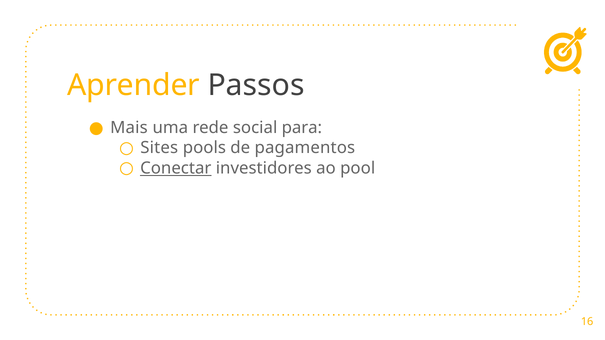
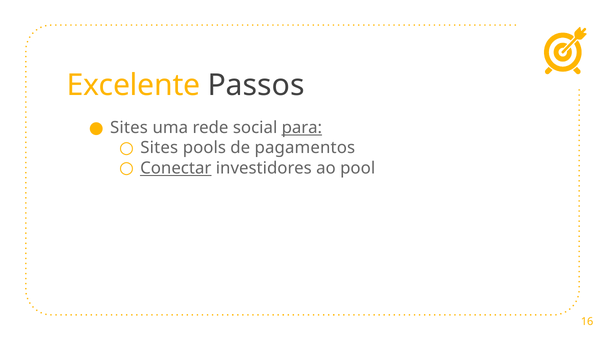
Aprender: Aprender -> Excelente (134, 85)
Mais: Mais -> Sites (129, 128)
para underline: none -> present (302, 128)
